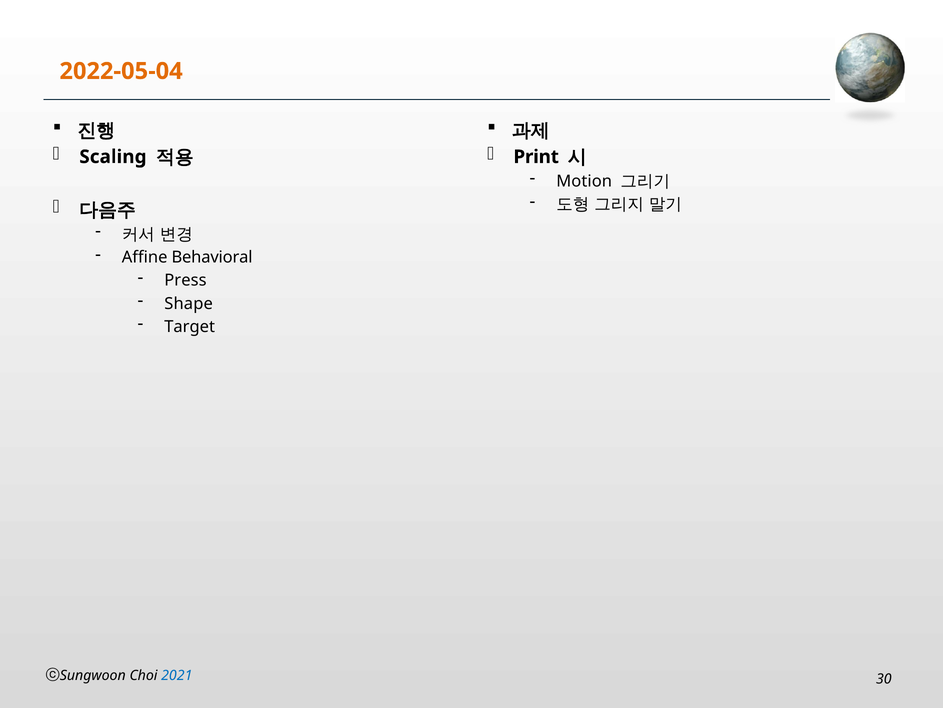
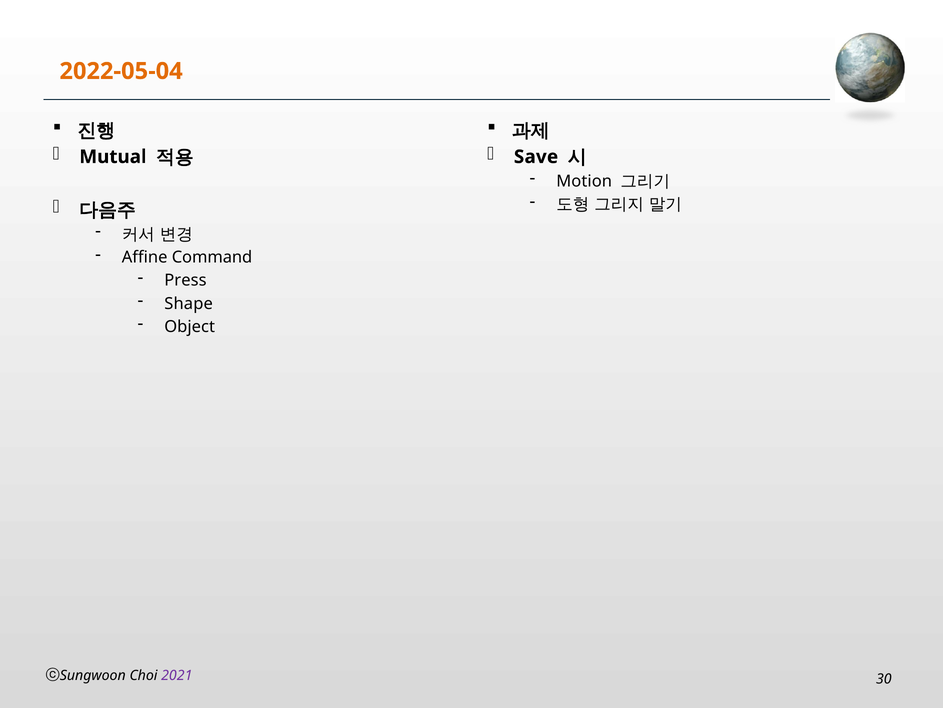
Scaling: Scaling -> Mutual (113, 157)
Print: Print -> Save (536, 157)
Behavioral: Behavioral -> Command (212, 257)
Target: Target -> Object (190, 327)
2021 colour: blue -> purple (177, 675)
